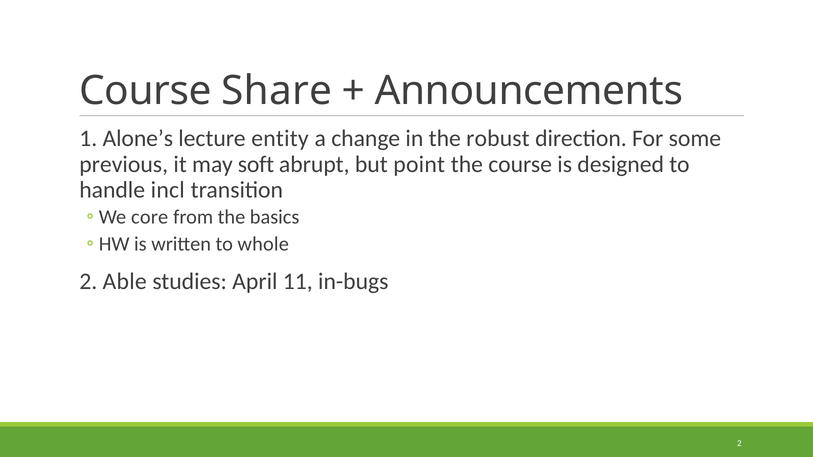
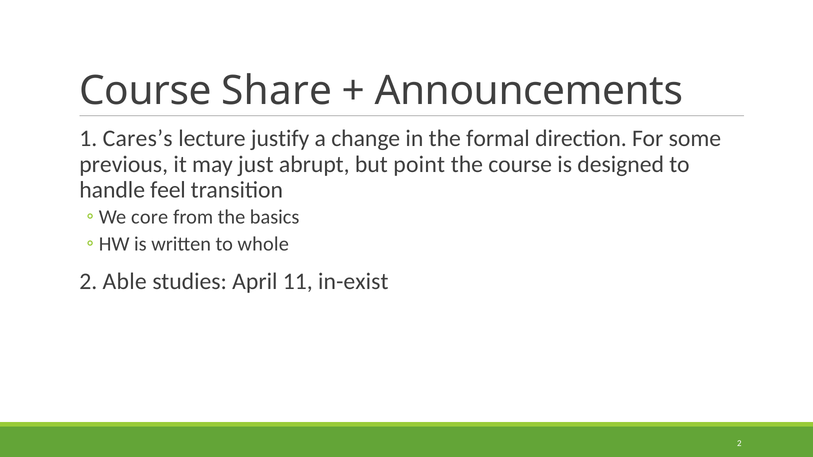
Alone’s: Alone’s -> Cares’s (138, 139)
entity: entity -> justify (280, 139)
robust: robust -> formal (498, 139)
soft: soft -> just (256, 164)
incl: incl -> feel (168, 190)
in-bugs: in-bugs -> in-exist (353, 281)
